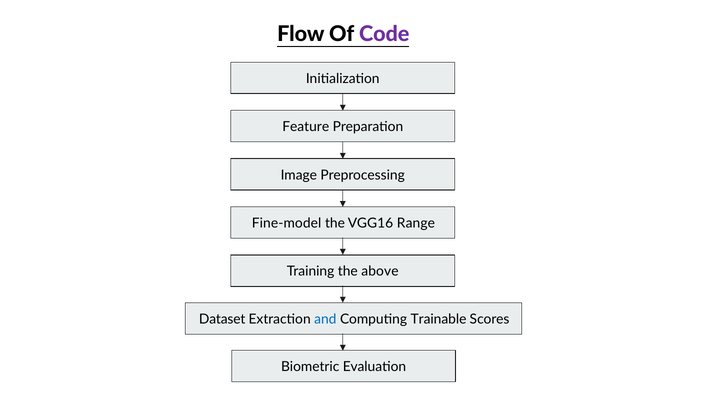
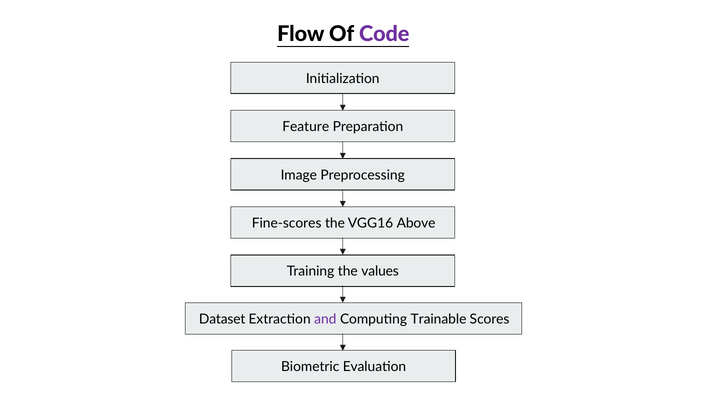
Fine-model: Fine-model -> Fine-scores (287, 223)
Range: Range -> Above (416, 223)
above: above -> values (380, 272)
and colour: blue -> purple (325, 319)
